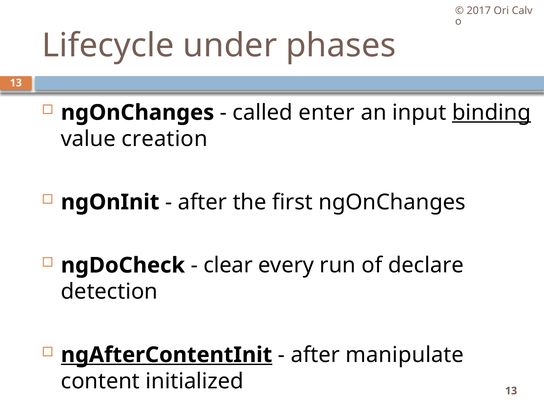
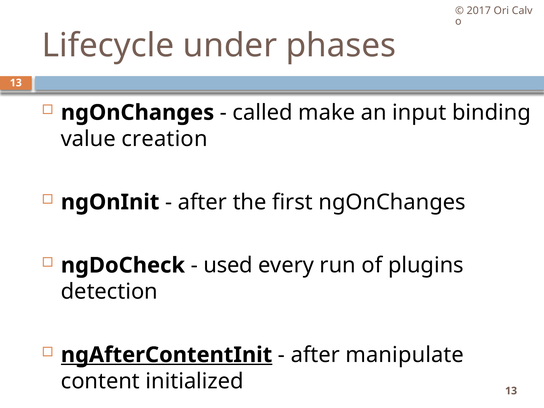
enter: enter -> make (327, 113)
binding underline: present -> none (492, 113)
clear: clear -> used (228, 265)
declare: declare -> plugins (426, 265)
